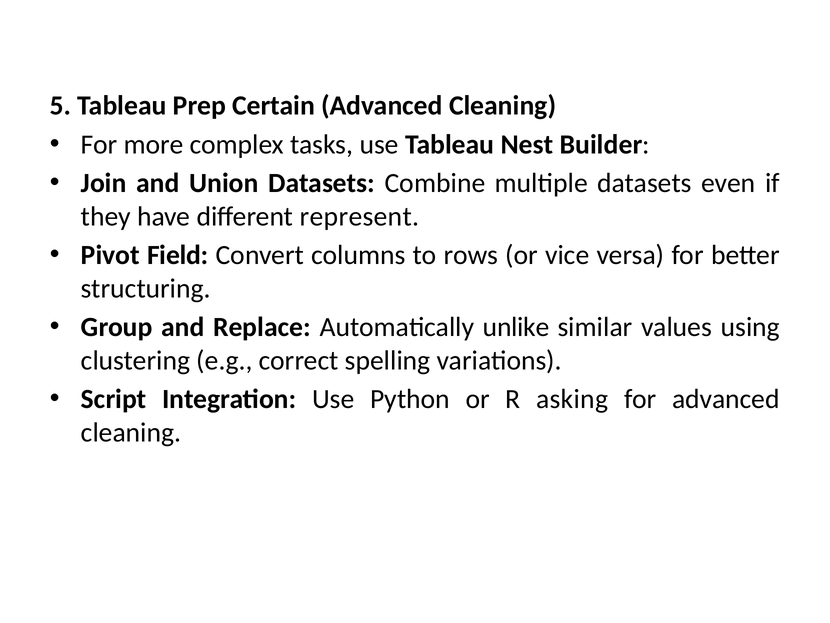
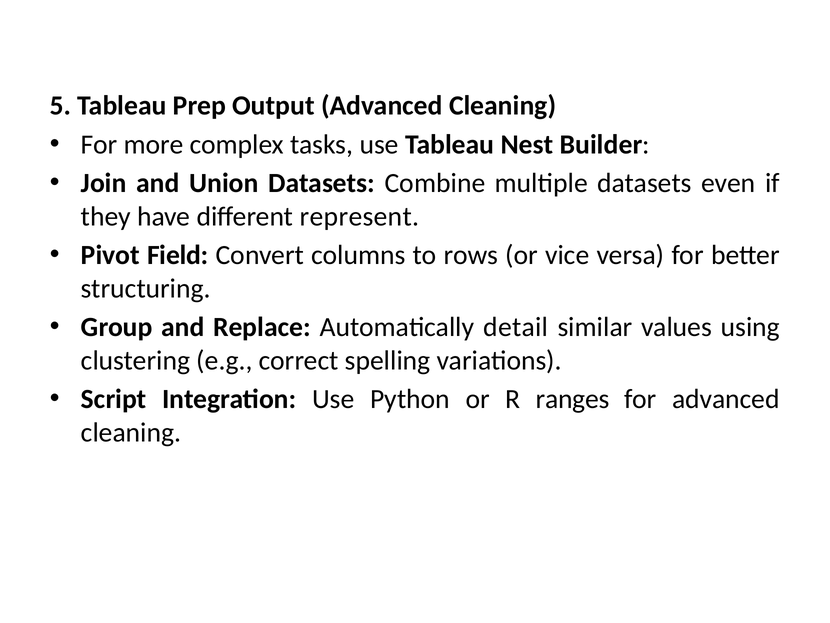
Certain: Certain -> Output (273, 106)
unlike: unlike -> detail (516, 327)
asking: asking -> ranges (573, 399)
